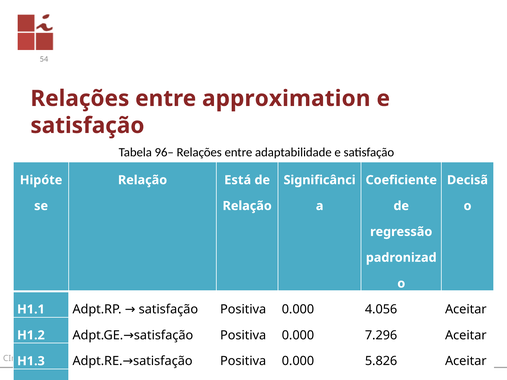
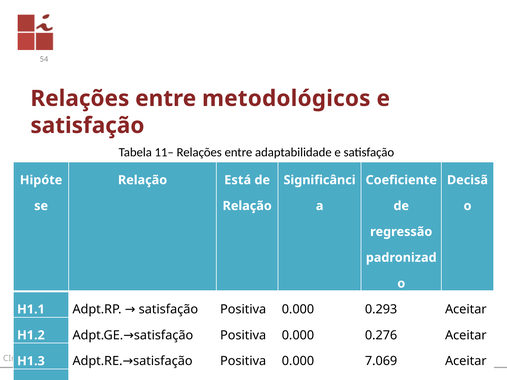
approximation: approximation -> metodológicos (286, 99)
96–: 96– -> 11– (164, 152)
4.056: 4.056 -> 0.293 (381, 310)
7.296: 7.296 -> 0.276 (381, 335)
5.826: 5.826 -> 7.069 (381, 361)
